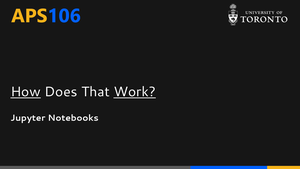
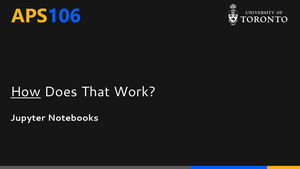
Work underline: present -> none (135, 92)
